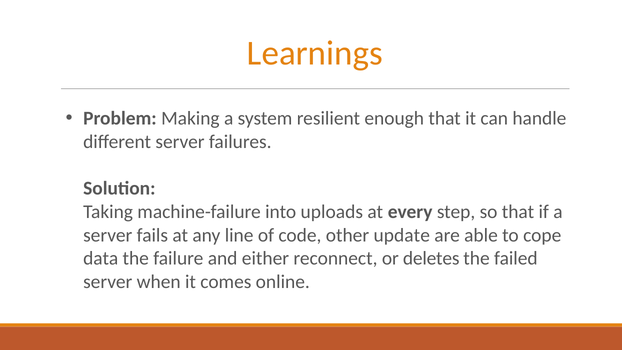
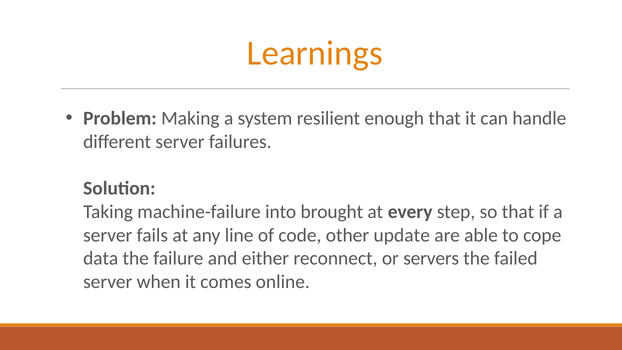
uploads: uploads -> brought (332, 212)
deletes: deletes -> servers (431, 258)
